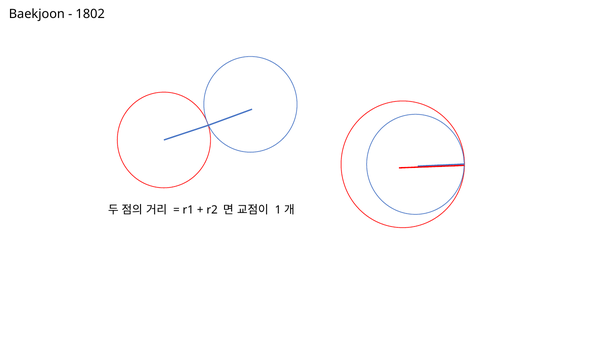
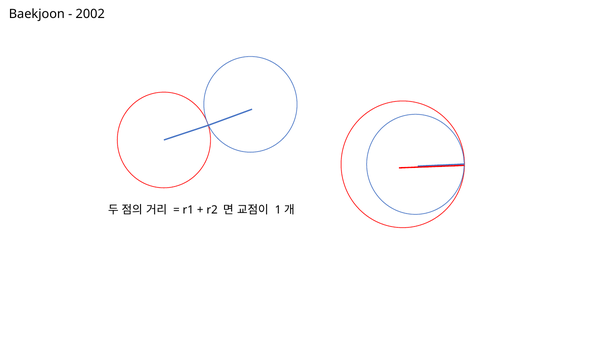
1802: 1802 -> 2002 (90, 14)
